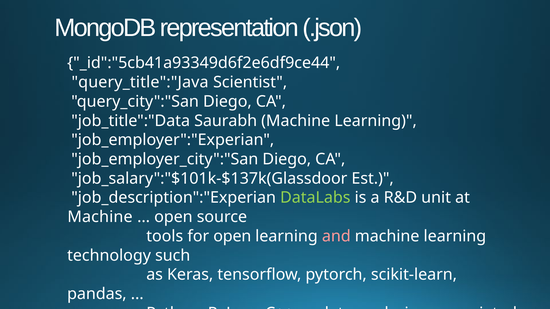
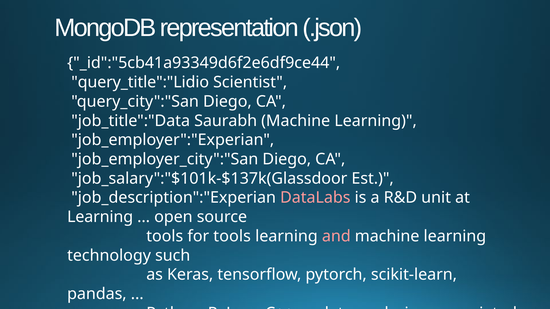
query_title":"Java: query_title":"Java -> query_title":"Lidio (140, 82)
DataLabs colour: light green -> pink (315, 198)
Machine: Machine -> Learning (100, 217)
for open: open -> tools (232, 236)
